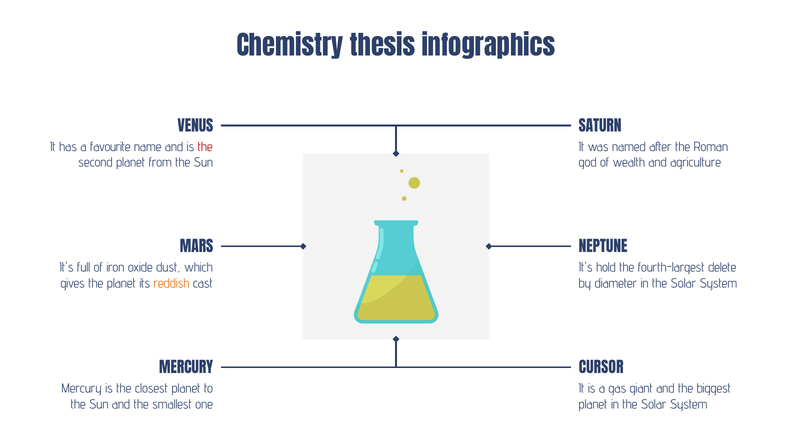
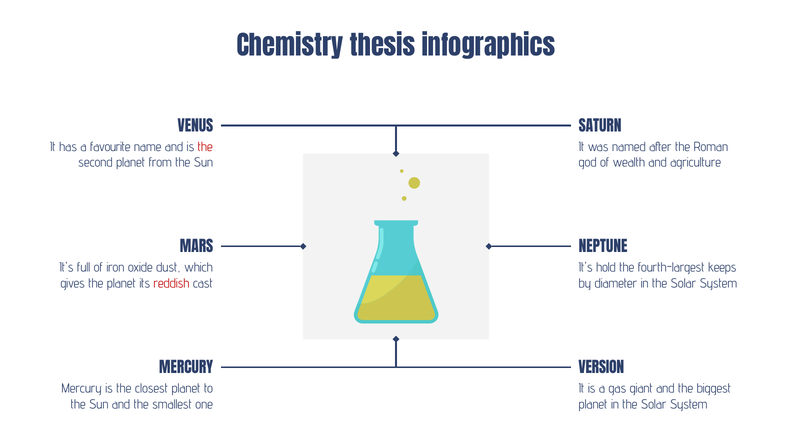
delete: delete -> keeps (722, 268)
reddish colour: orange -> red (171, 284)
CURSOR: CURSOR -> VERSION (601, 369)
